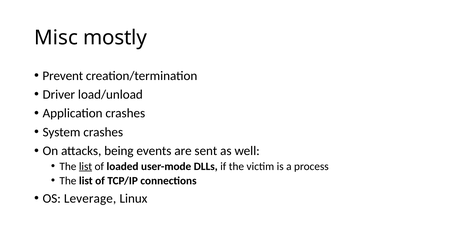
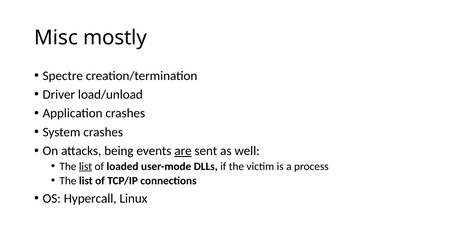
Prevent: Prevent -> Spectre (63, 76)
are underline: none -> present (183, 151)
Leverage: Leverage -> Hypercall (90, 199)
